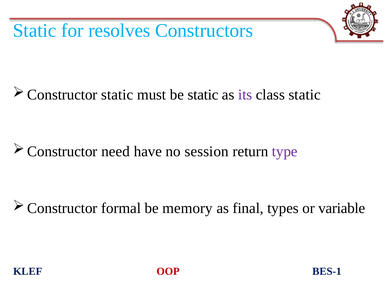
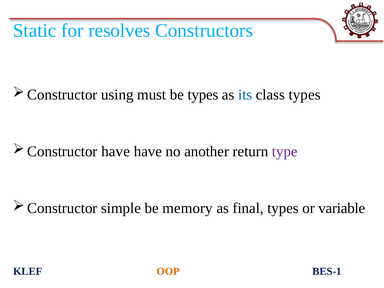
static: static -> using (117, 95)
be static: static -> types (203, 95)
its colour: purple -> blue (245, 95)
class static: static -> types (305, 95)
need: need -> have (116, 151)
session: session -> another (207, 151)
formal: formal -> simple (121, 208)
OOP colour: red -> orange (168, 271)
